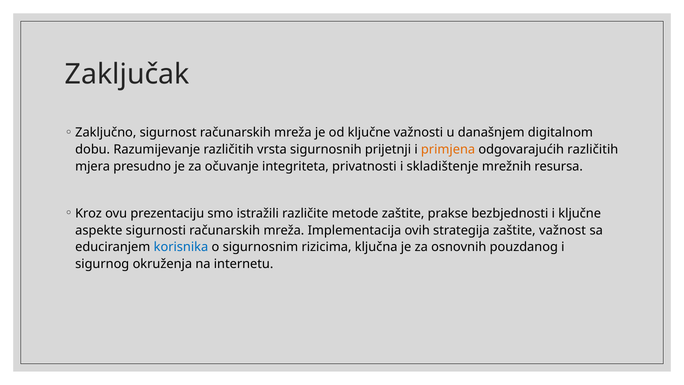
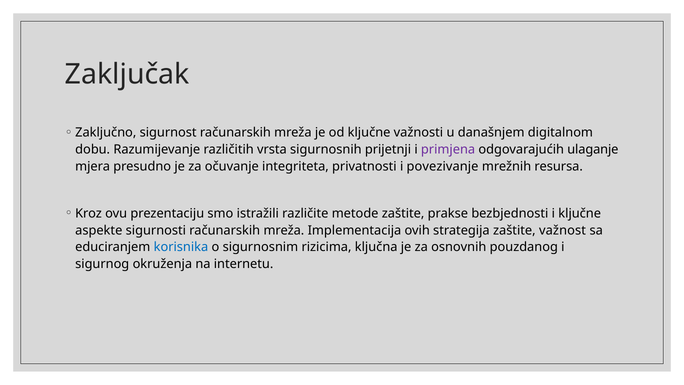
primjena colour: orange -> purple (448, 150)
odgovarajućih različitih: različitih -> ulaganje (593, 150)
skladištenje: skladištenje -> povezivanje (443, 167)
